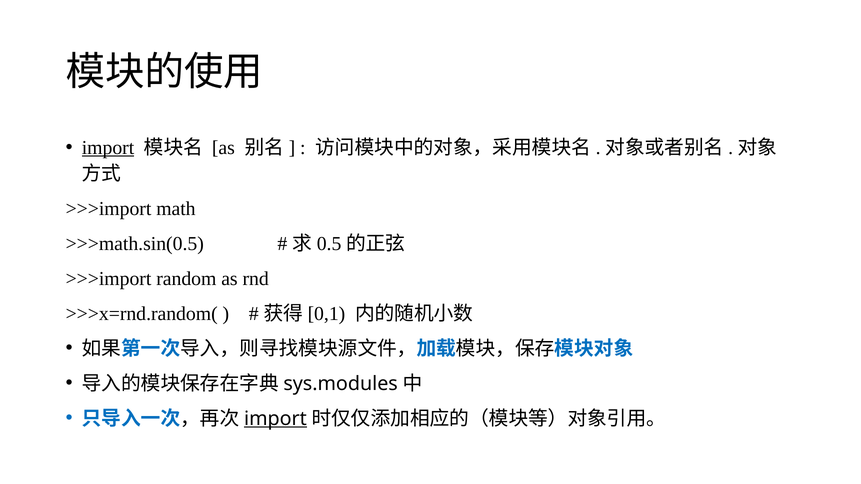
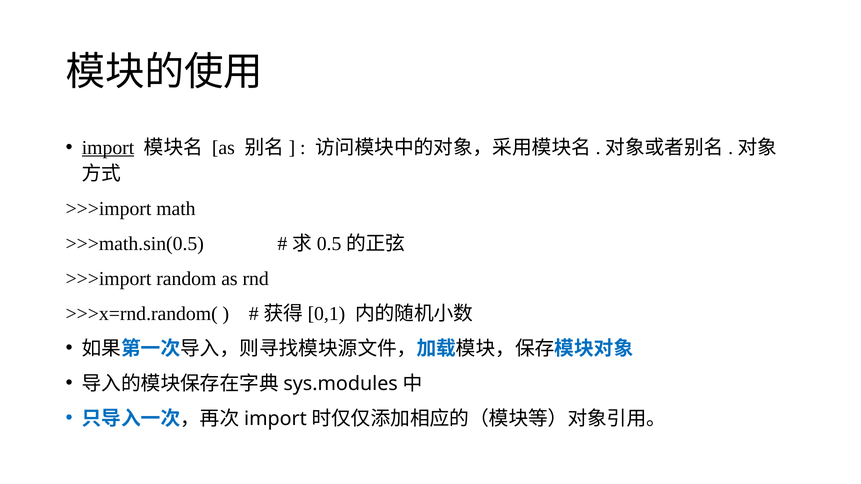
import underline: present -> none (275, 419)
